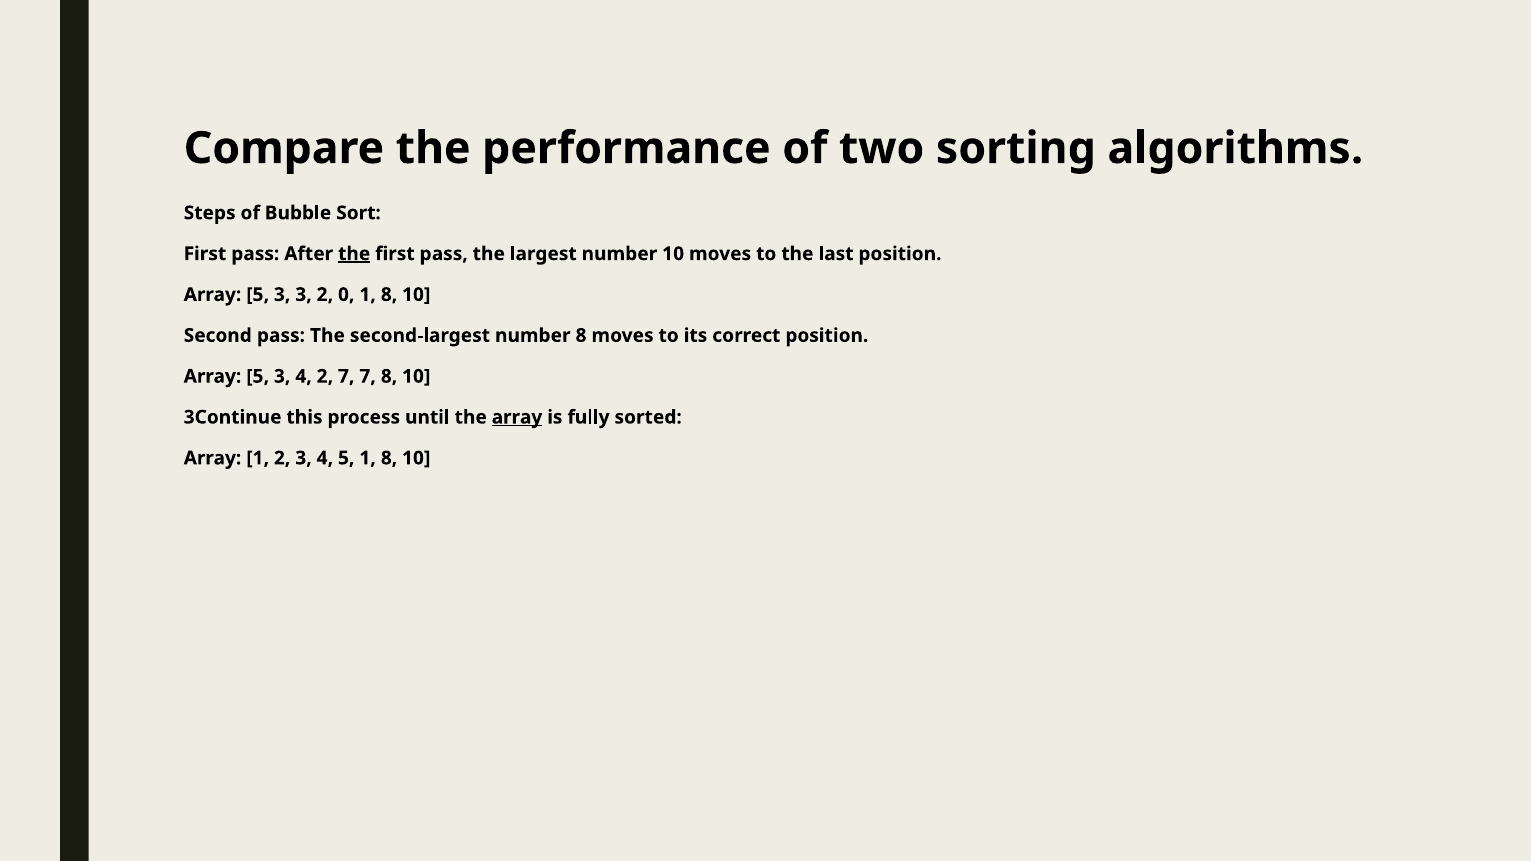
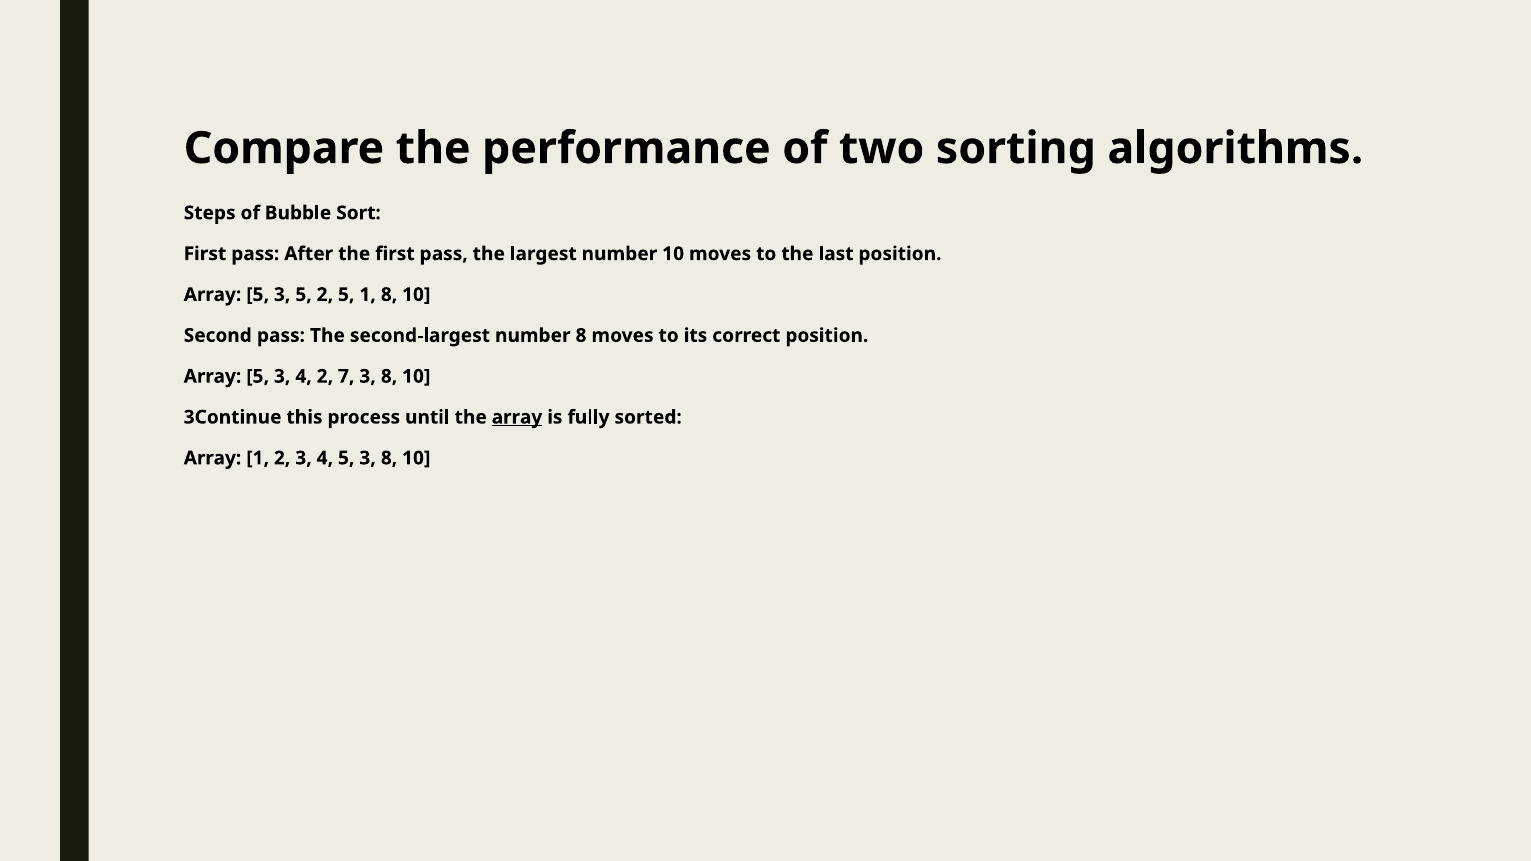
the underline: present -> none (354, 254)
3 3: 3 -> 5 (304, 295)
2 0: 0 -> 5 (346, 295)
7 7: 7 -> 3 (368, 376)
4 5 1: 1 -> 3 (368, 458)
